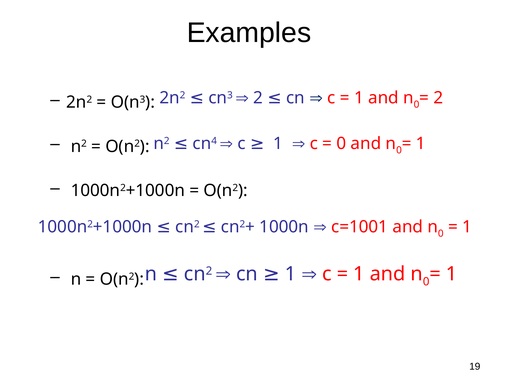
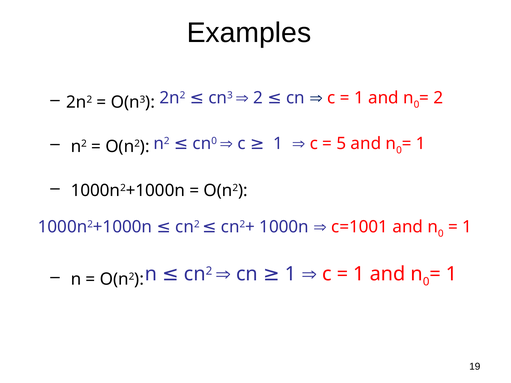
4: 4 -> 0 (214, 141)
0: 0 -> 5 (341, 144)
